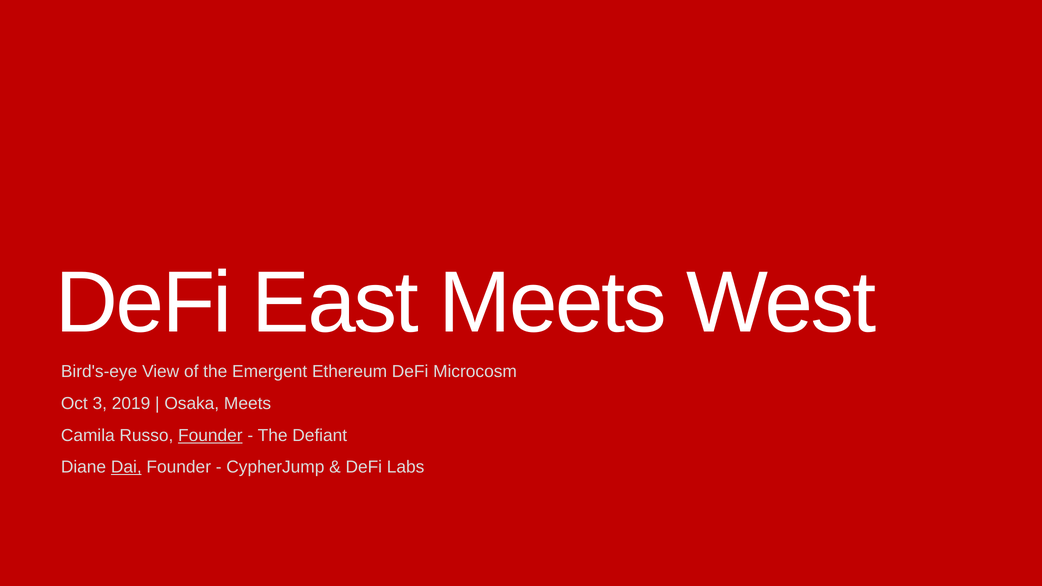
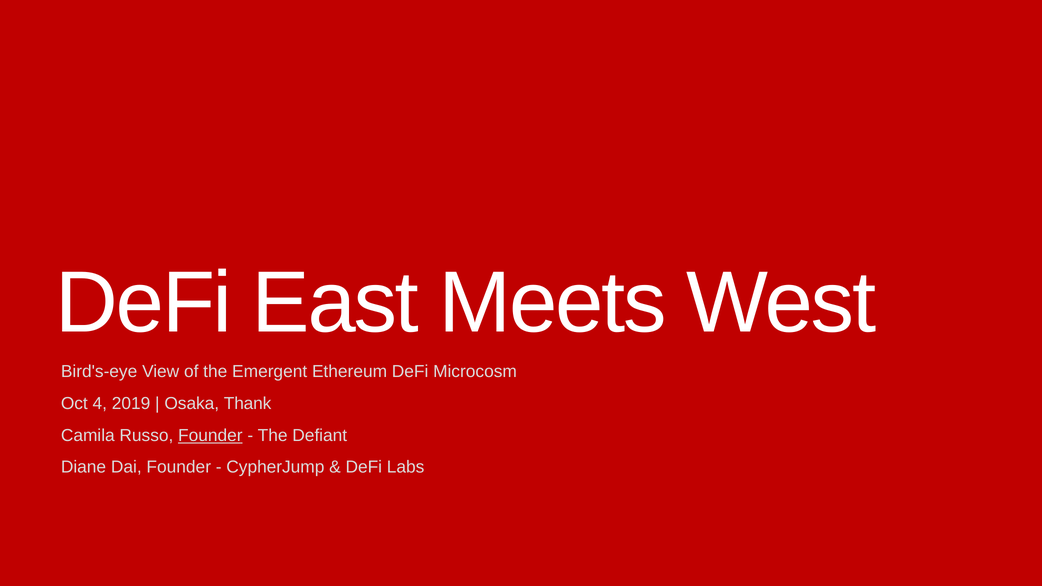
3: 3 -> 4 (100, 404)
Osaka Meets: Meets -> Thank (248, 404)
Dai underline: present -> none (126, 467)
